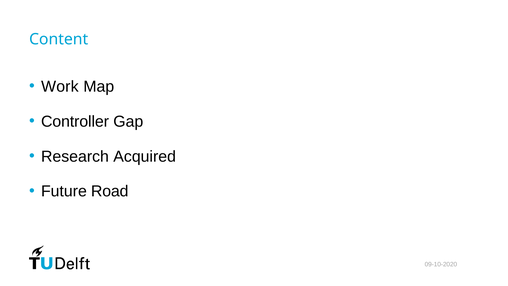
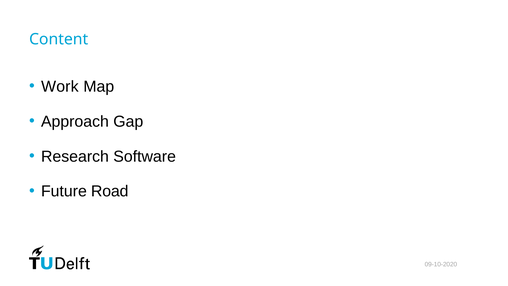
Controller: Controller -> Approach (75, 121)
Acquired: Acquired -> Software (145, 156)
